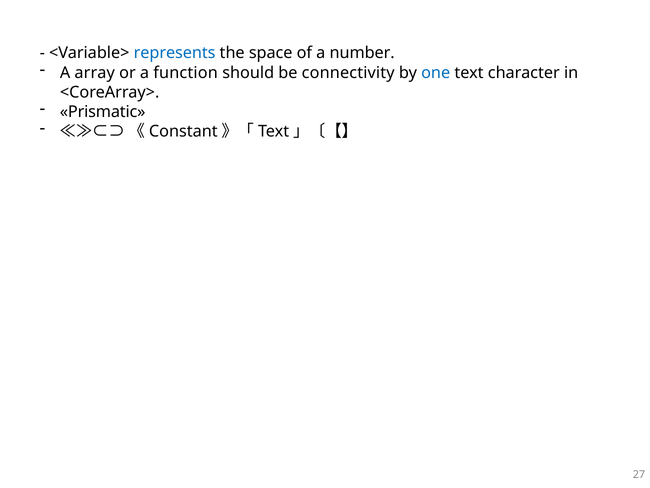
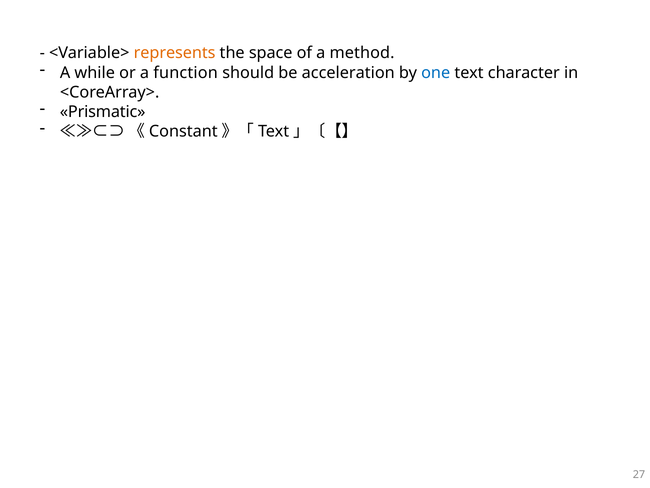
represents colour: blue -> orange (175, 53)
number: number -> method (362, 53)
array: array -> while (95, 73)
connectivity: connectivity -> acceleration (348, 73)
